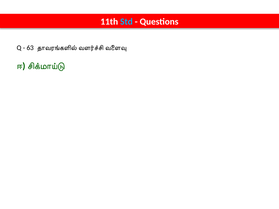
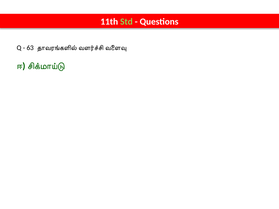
Std colour: light blue -> light green (126, 22)
